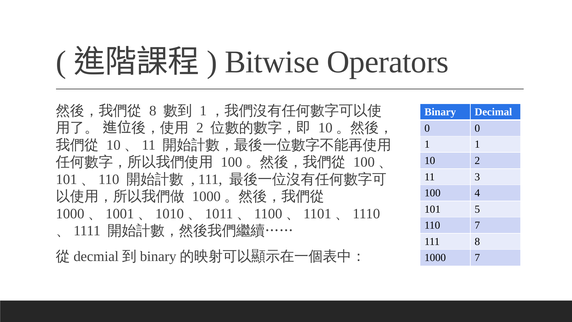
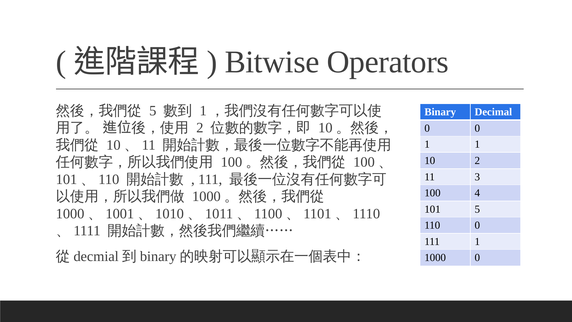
8: 8 -> 5 (153, 111)
110 7: 7 -> 0 (477, 225)
111 8: 8 -> 1 (477, 241)
1000 7: 7 -> 0 (477, 258)
